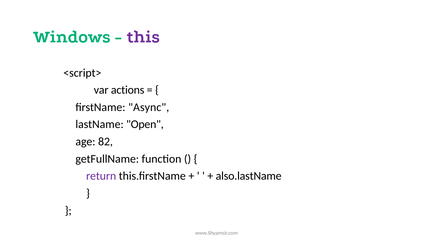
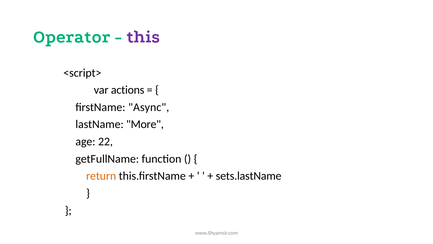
Windows: Windows -> Operator (72, 36)
Open: Open -> More (145, 124)
82: 82 -> 22 (105, 141)
return colour: purple -> orange (101, 176)
also.lastName: also.lastName -> sets.lastName (249, 176)
